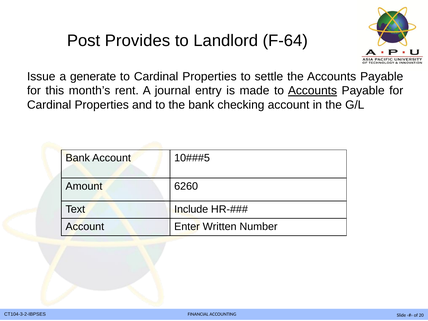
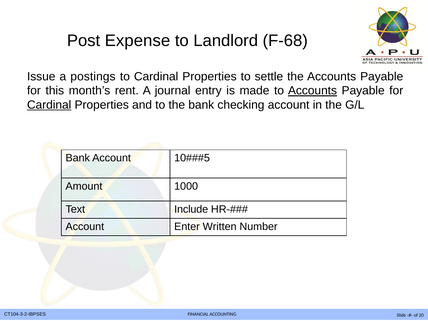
Provides: Provides -> Expense (137, 41)
F-64: F-64 -> F-68 (285, 41)
generate: generate -> postings (93, 76)
Cardinal underline: none -> present (49, 105)
6260: 6260 -> 1000 (186, 186)
